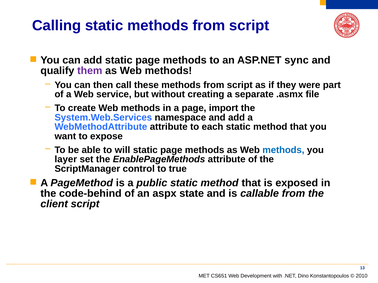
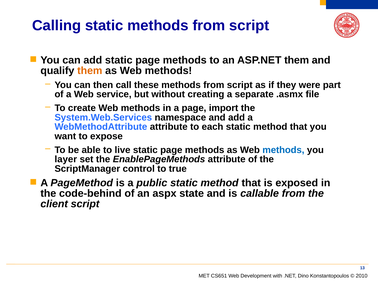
ASP.NET sync: sync -> them (297, 60)
them colour: purple -> orange (90, 71)
will: will -> live (123, 150)
